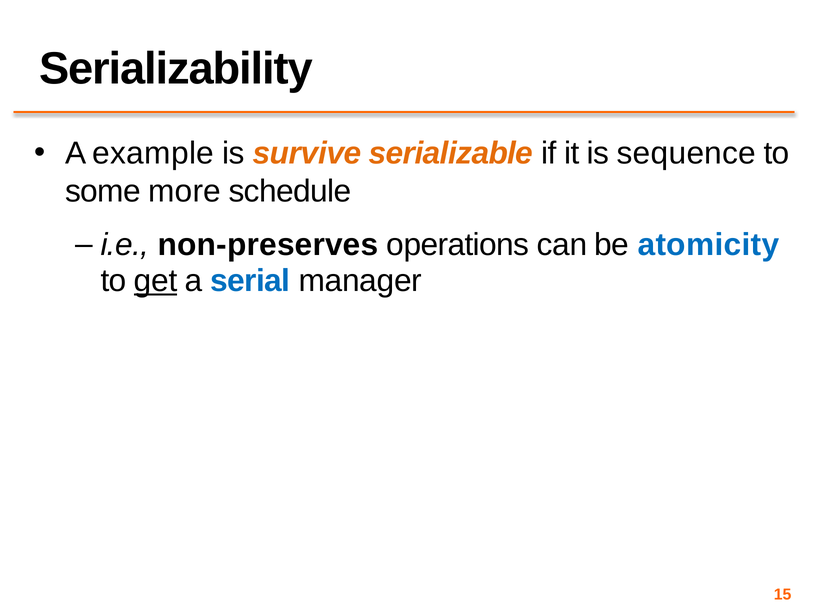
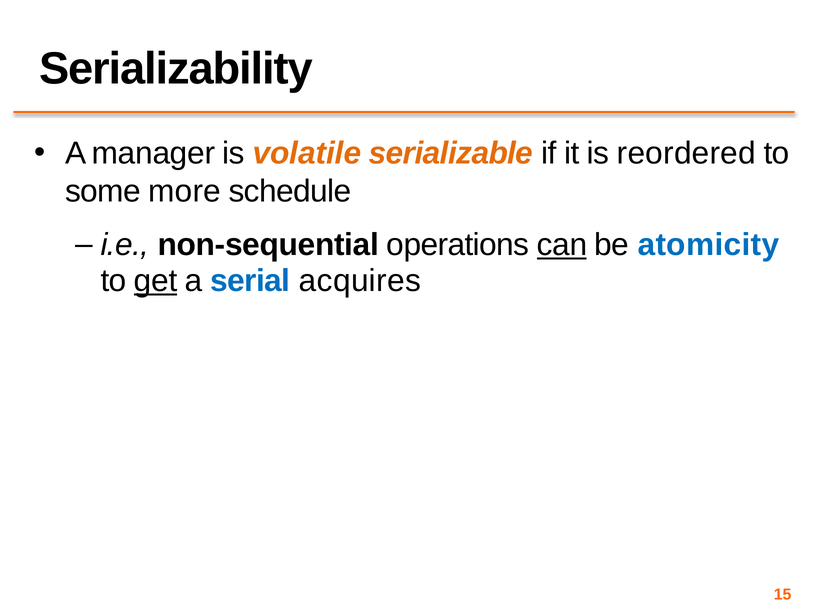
example: example -> manager (153, 154)
survive: survive -> volatile (307, 154)
sequence: sequence -> reordered (686, 154)
non-preserves: non-preserves -> non-sequential (268, 245)
can underline: none -> present (562, 245)
manager: manager -> acquires (360, 281)
